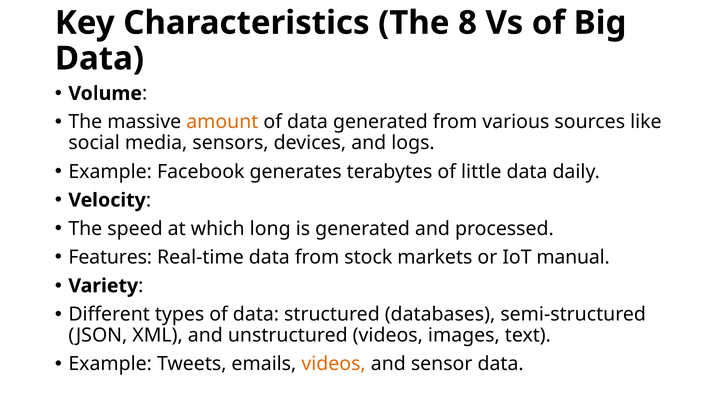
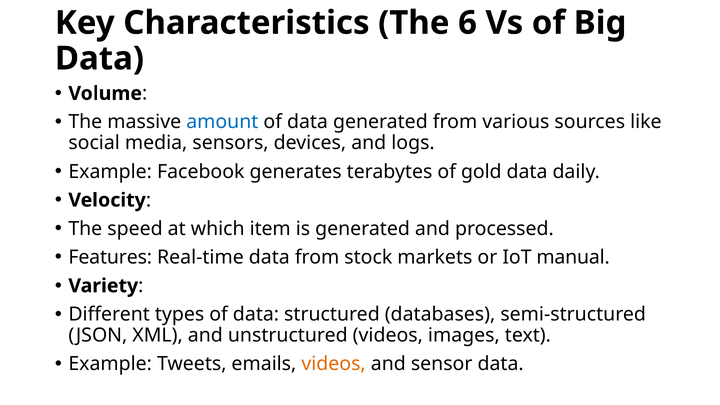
8: 8 -> 6 (468, 23)
amount colour: orange -> blue (222, 122)
little: little -> gold (481, 172)
long: long -> item (270, 229)
